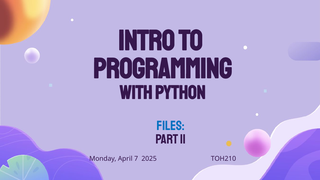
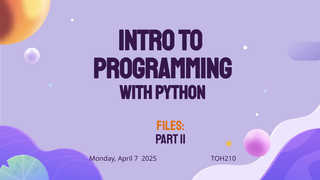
Files colour: blue -> orange (171, 126)
